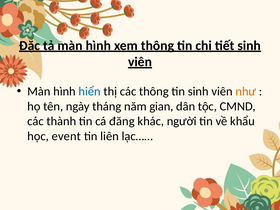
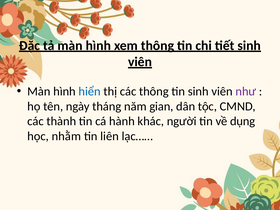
như colour: orange -> purple (246, 91)
đăng: đăng -> hành (122, 121)
khẩu: khẩu -> dụng (243, 121)
event: event -> nhằm (66, 136)
